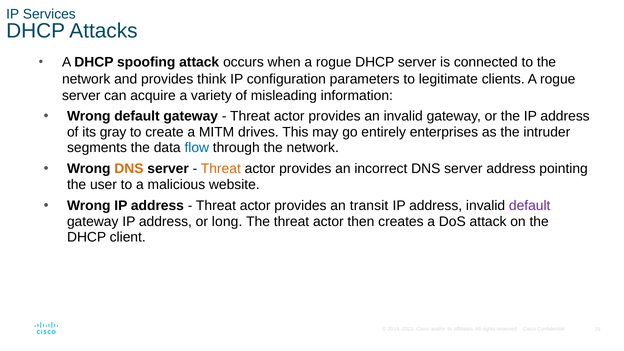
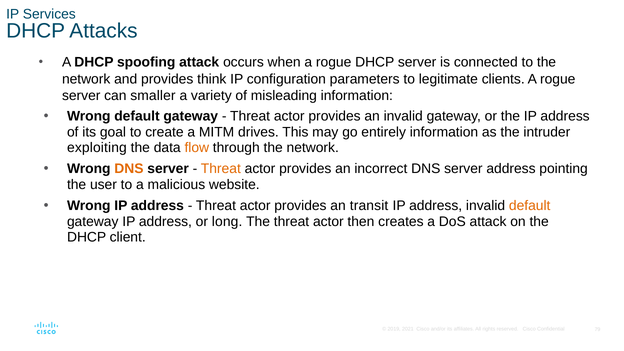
acquire: acquire -> smaller (153, 96)
gray: gray -> goal (113, 132)
entirely enterprises: enterprises -> information (444, 132)
segments: segments -> exploiting (97, 148)
flow colour: blue -> orange (197, 148)
default colour: purple -> orange (530, 206)
